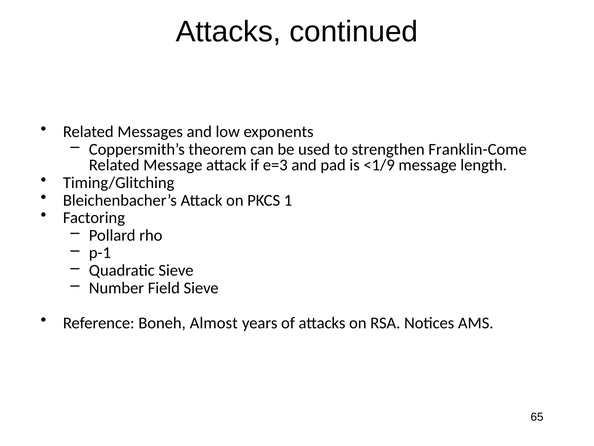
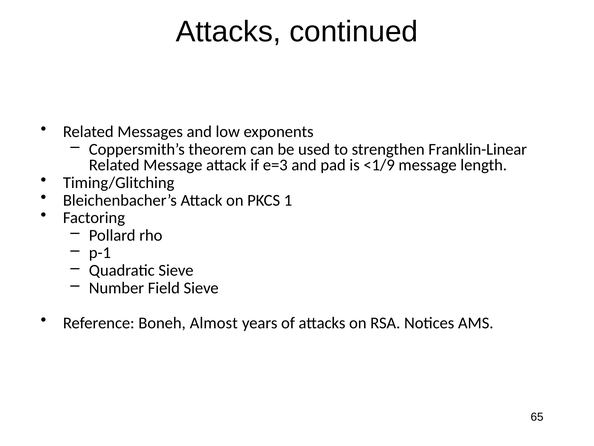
Franklin-Come: Franklin-Come -> Franklin-Linear (478, 149)
